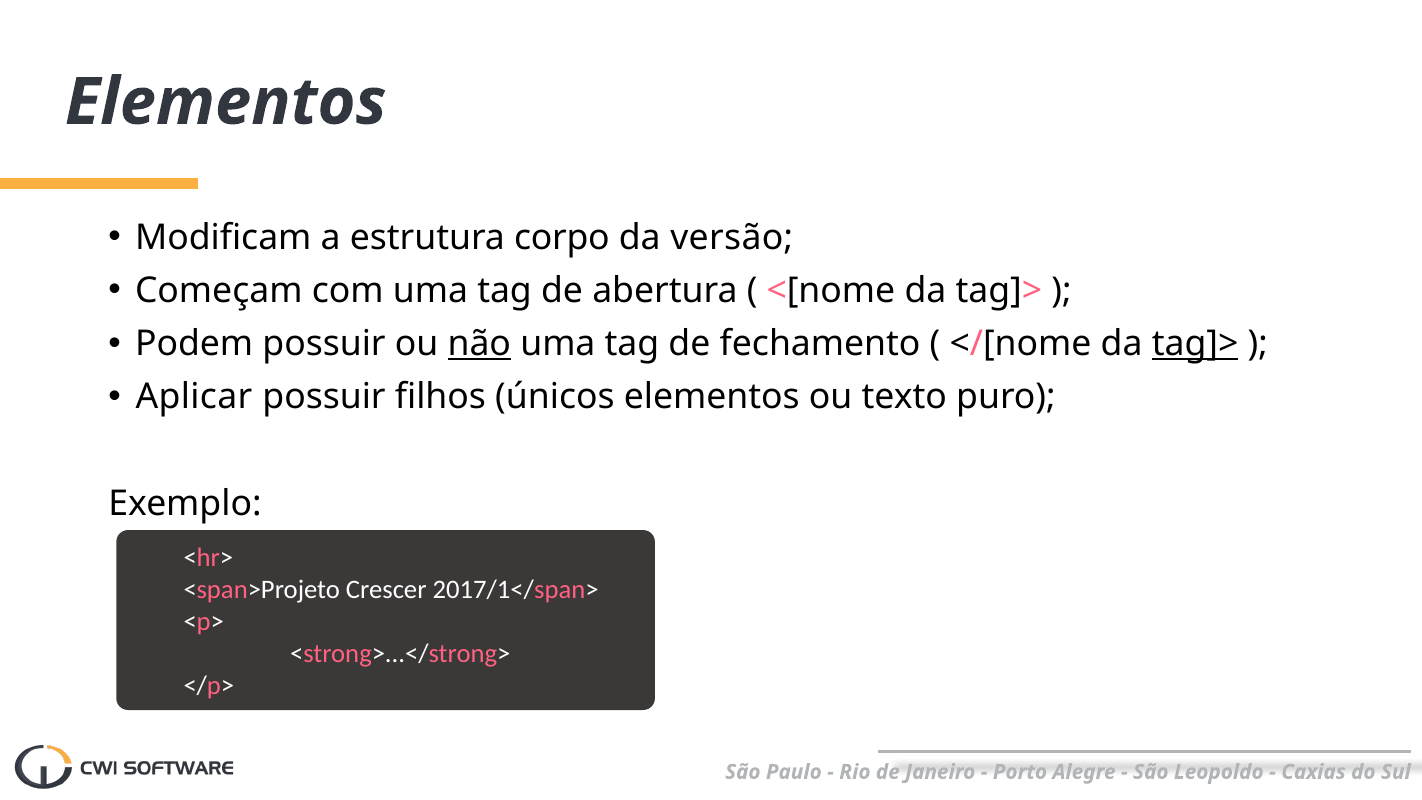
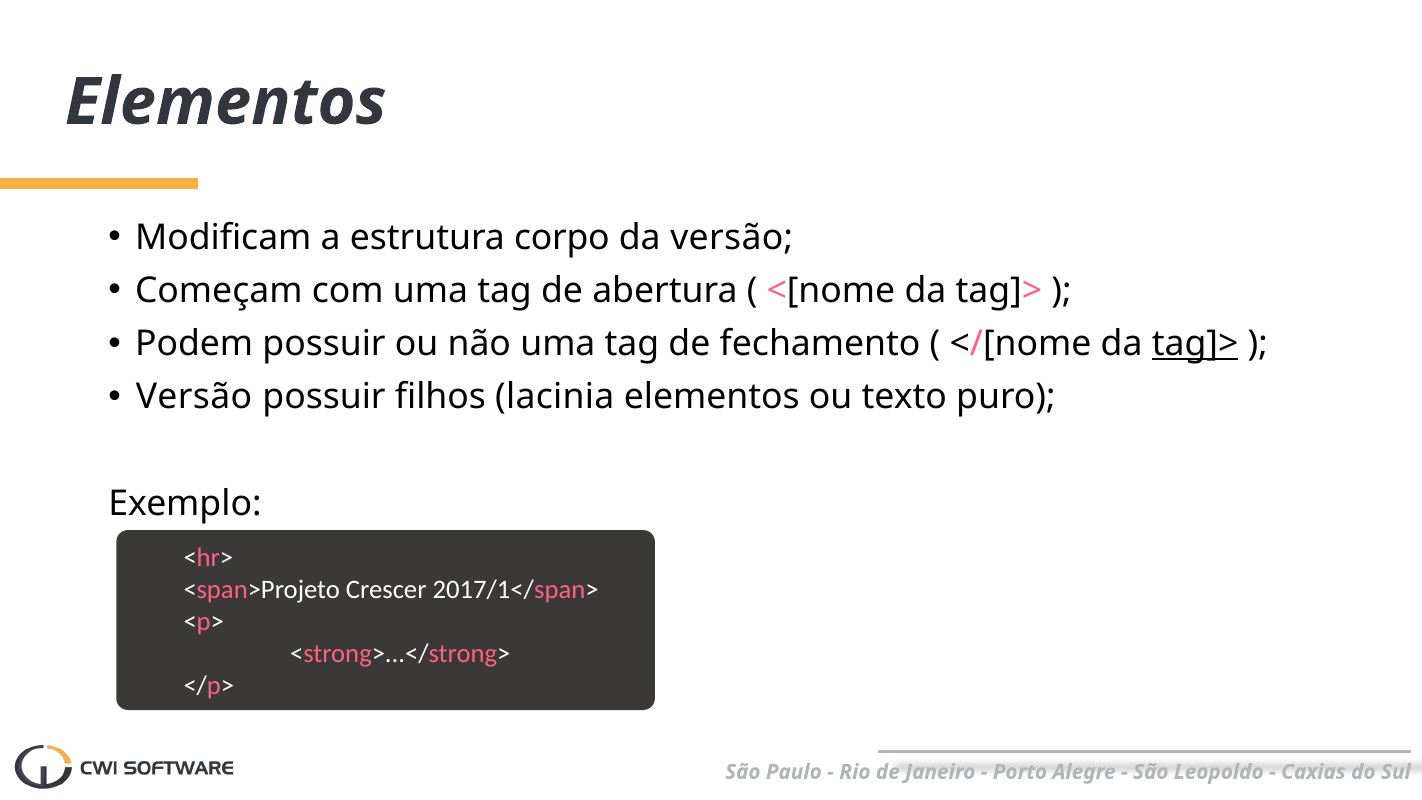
não underline: present -> none (479, 344)
Aplicar: Aplicar -> Versão (194, 397)
únicos: únicos -> lacinia (555, 397)
